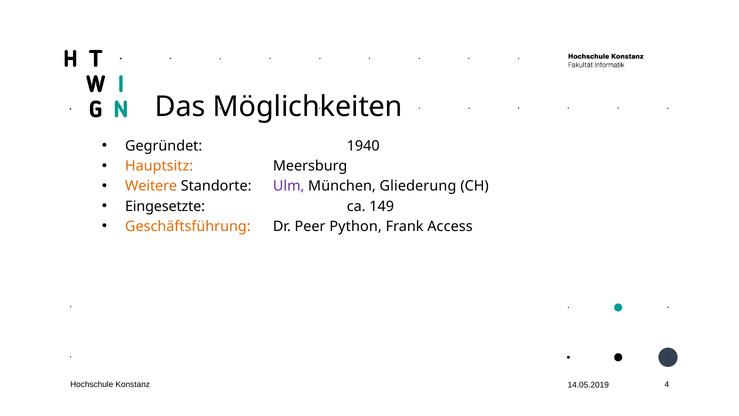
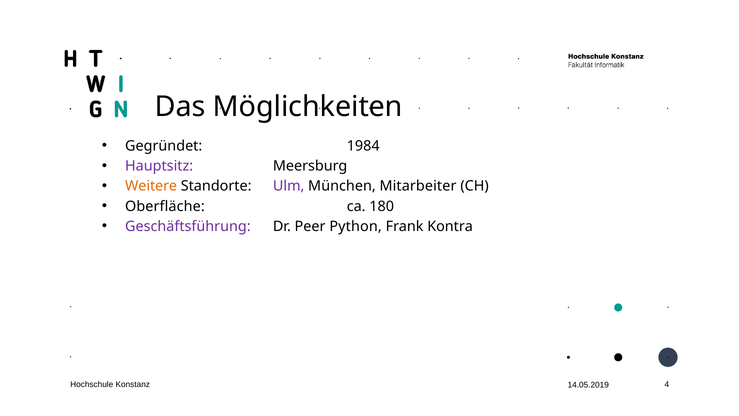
1940: 1940 -> 1984 (363, 146)
Hauptsitz colour: orange -> purple (159, 166)
Gliederung: Gliederung -> Mitarbeiter (418, 186)
Eingesetzte: Eingesetzte -> Oberfläche (165, 206)
149: 149 -> 180 (382, 206)
Geschäftsführung colour: orange -> purple (188, 226)
Access: Access -> Kontra (450, 226)
